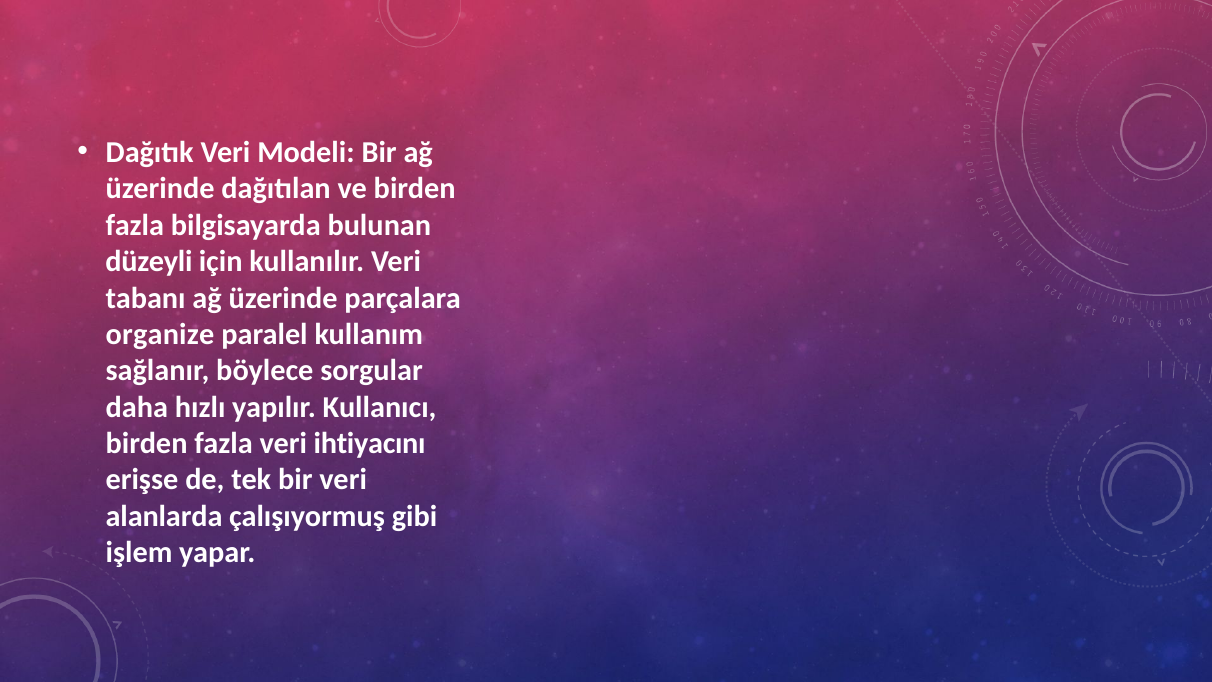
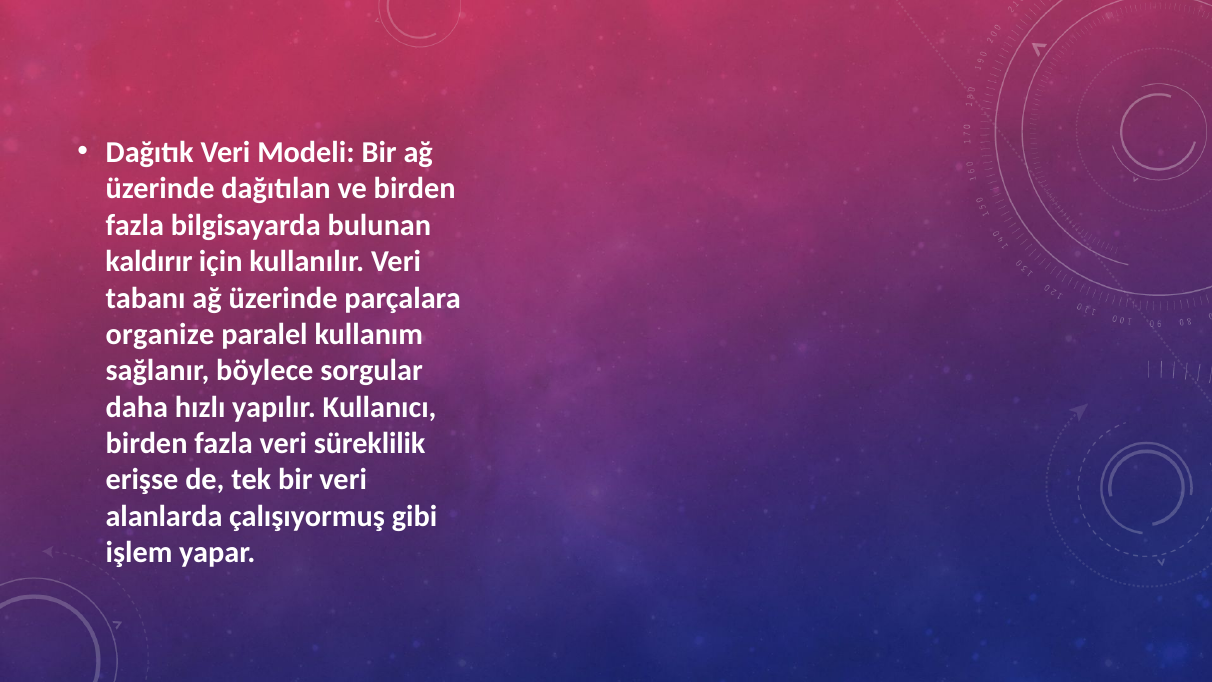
düzeyli: düzeyli -> kaldırır (149, 262)
ihtiyacını: ihtiyacını -> süreklilik (370, 443)
